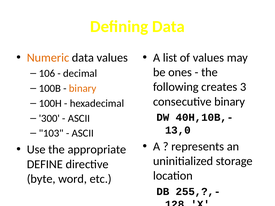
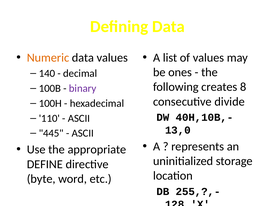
106: 106 -> 140 (47, 73)
3: 3 -> 8 (243, 87)
binary colour: orange -> purple (83, 88)
consecutive binary: binary -> divide (230, 102)
300: 300 -> 110 (49, 118)
103: 103 -> 445 (51, 133)
